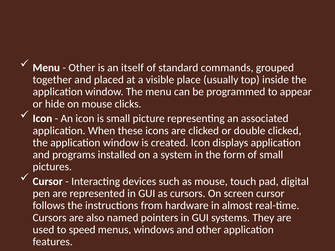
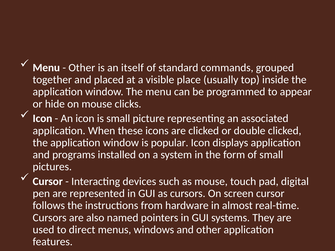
created: created -> popular (170, 143)
speed: speed -> direct (82, 230)
